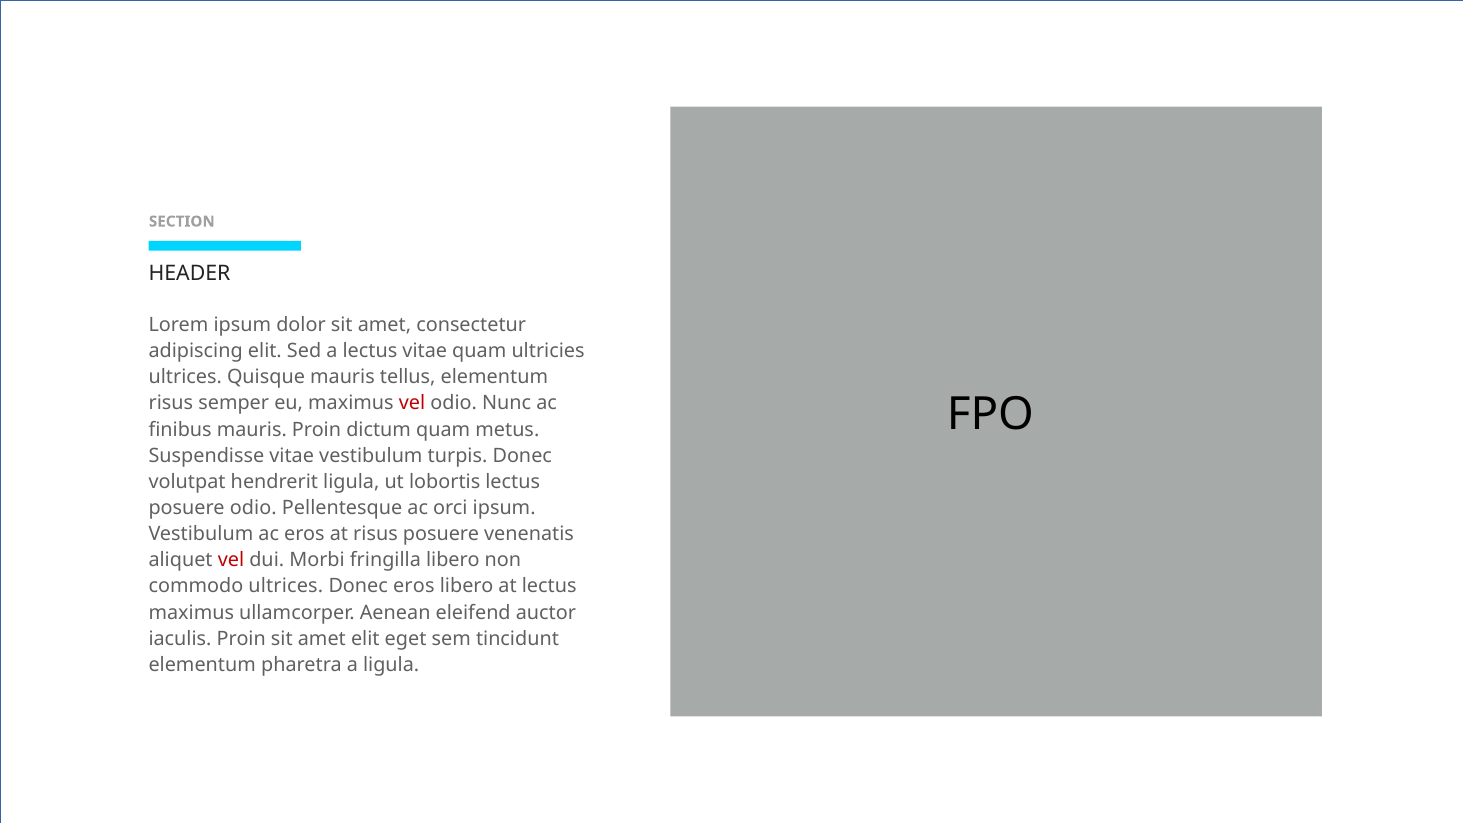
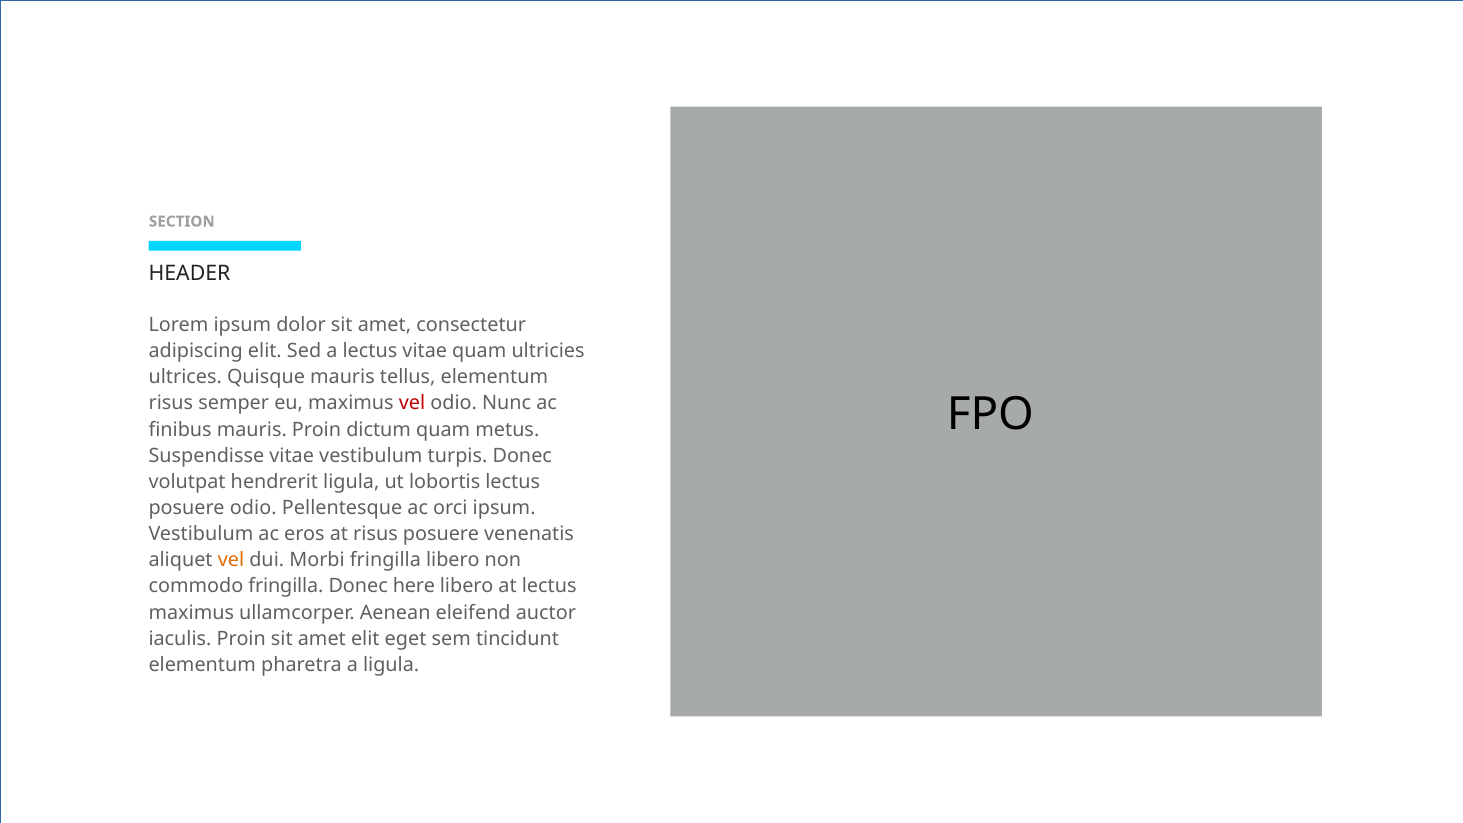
vel colour: red -> orange (231, 560)
commodo ultrices: ultrices -> fringilla (286, 586)
Donec eros: eros -> here (414, 586)
